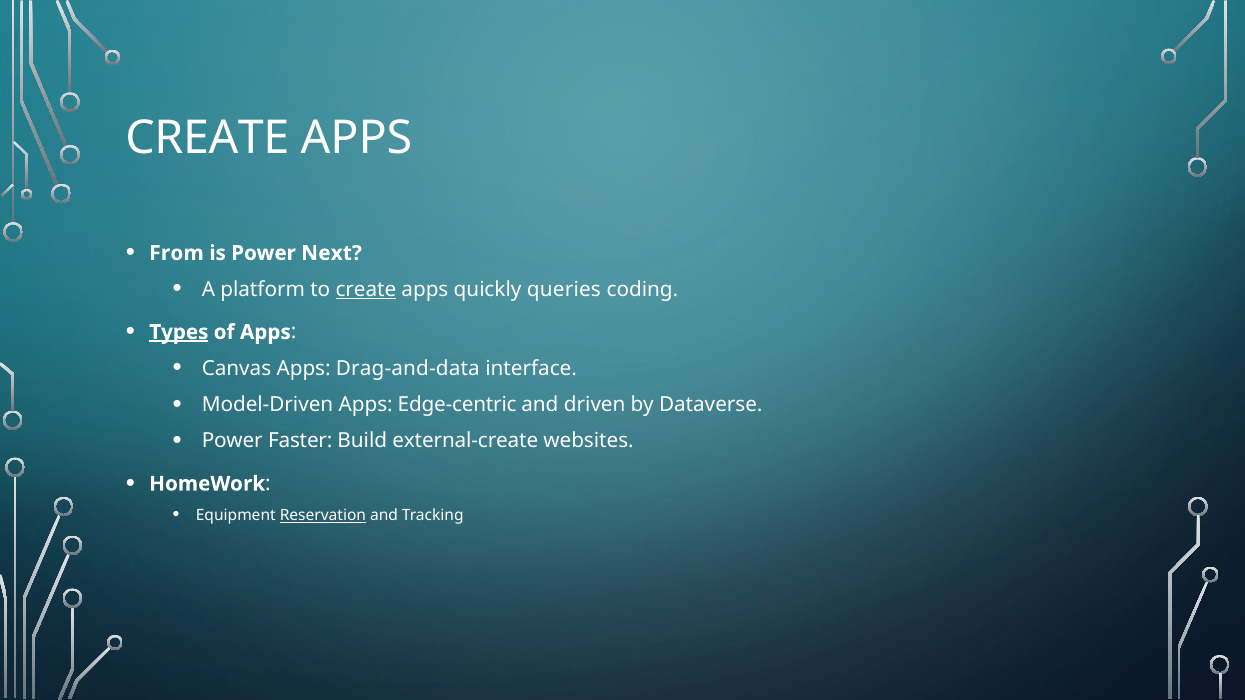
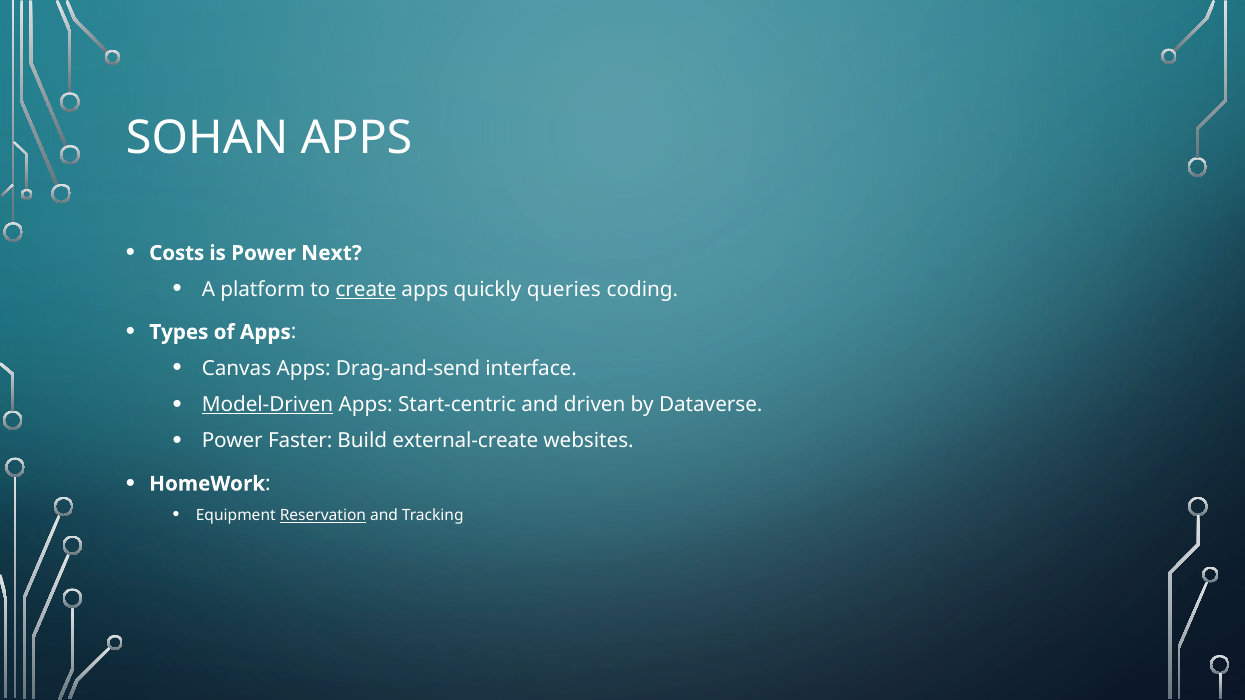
CREATE: CREATE -> SOHAN (207, 138)
From: From -> Costs (177, 253)
Types underline: present -> none (179, 332)
Drag-and-data: Drag-and-data -> Drag-and-send (408, 369)
Model-Driven underline: none -> present (268, 405)
Edge-centric: Edge-centric -> Start-centric (457, 405)
